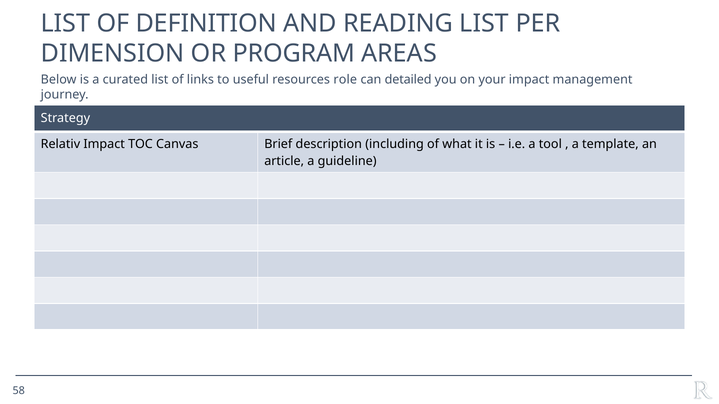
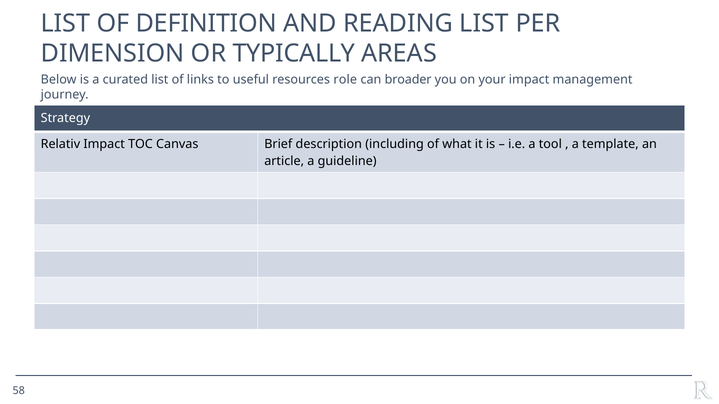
PROGRAM: PROGRAM -> TYPICALLY (294, 54)
detailed: detailed -> broader (408, 80)
